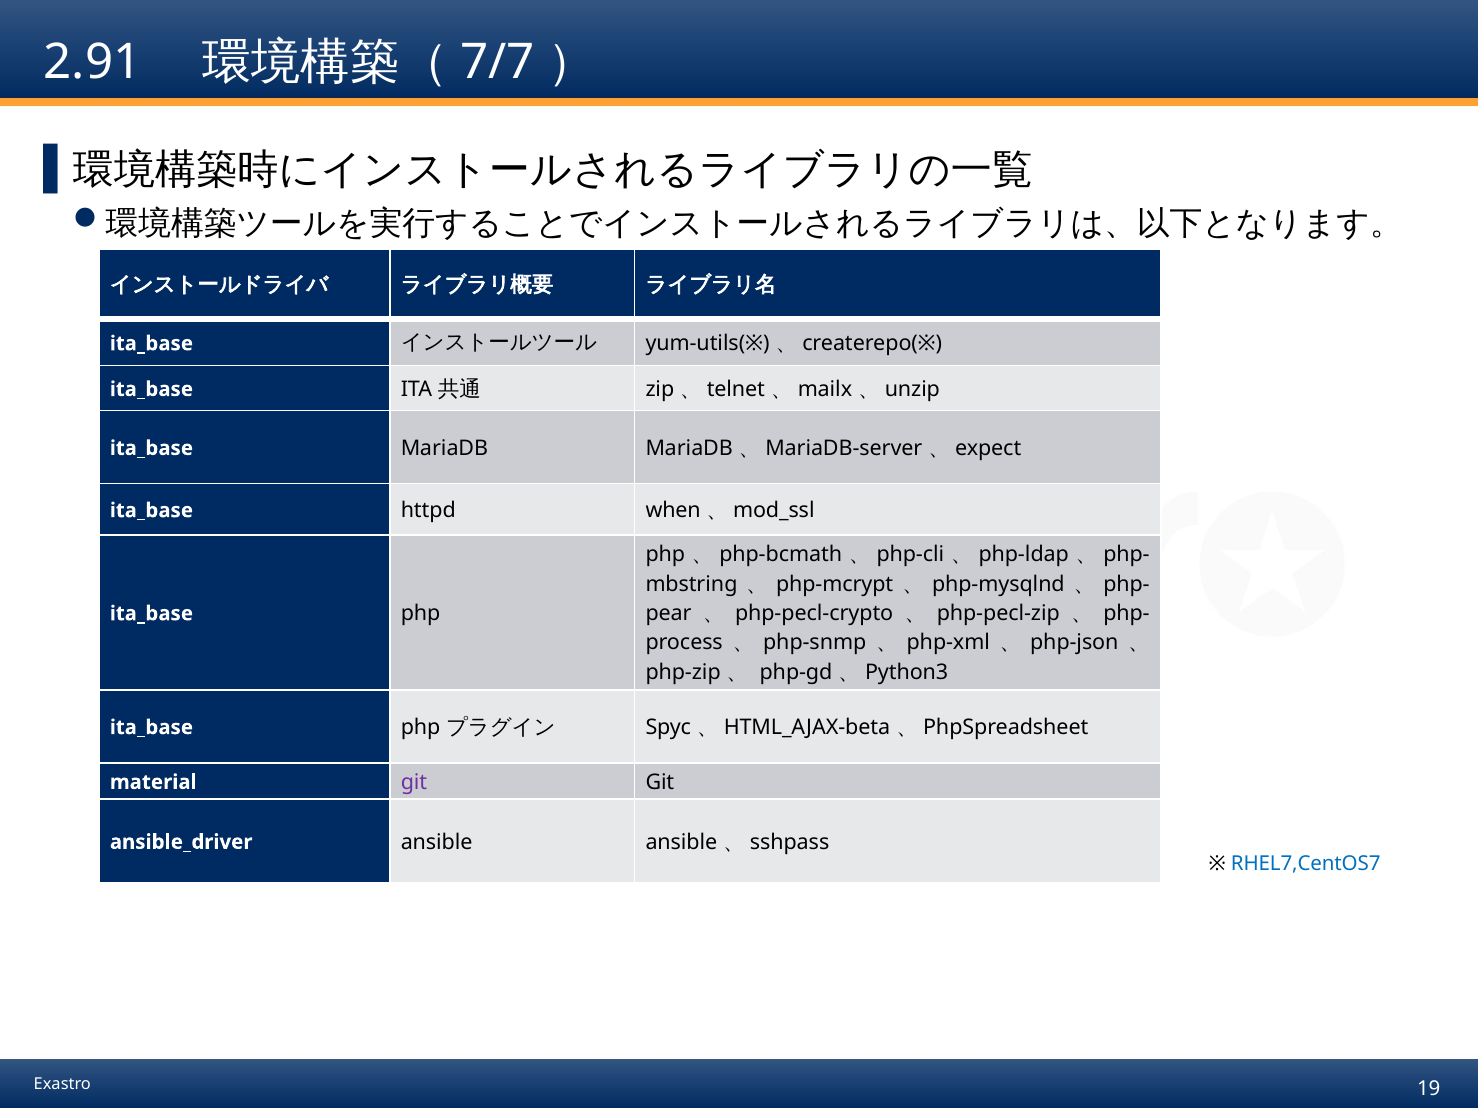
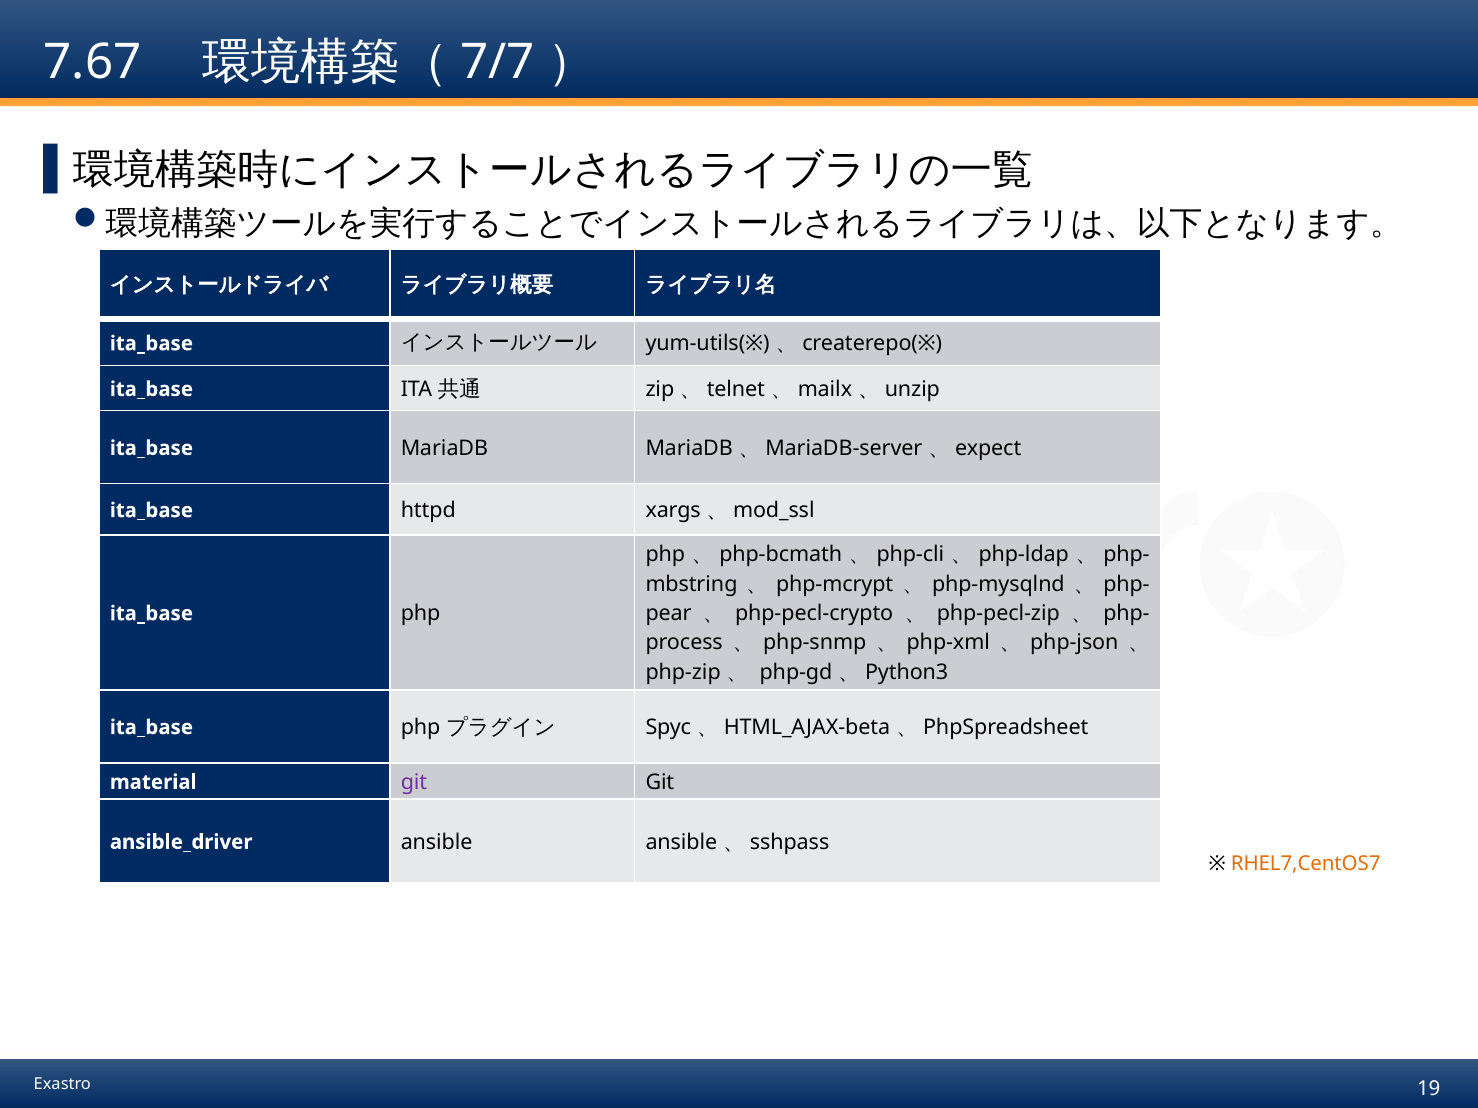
2.91: 2.91 -> 7.67 (93, 63)
when: when -> xargs (673, 511)
RHEL7,CentOS7 colour: blue -> orange (1306, 864)
